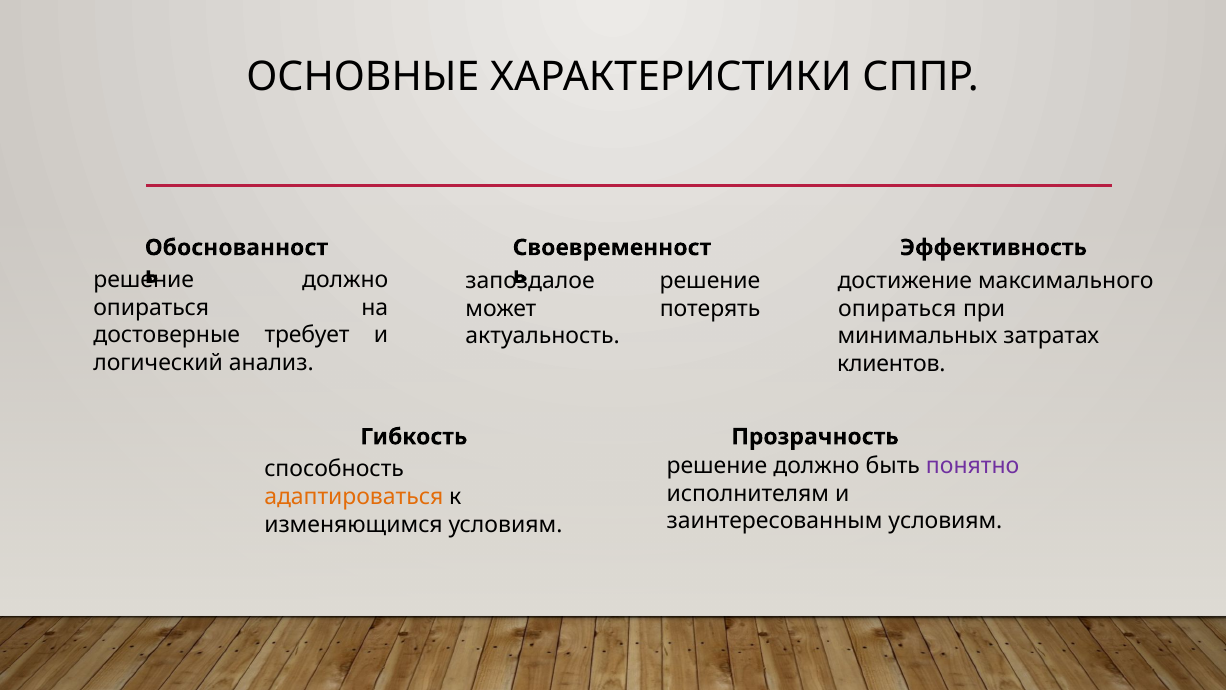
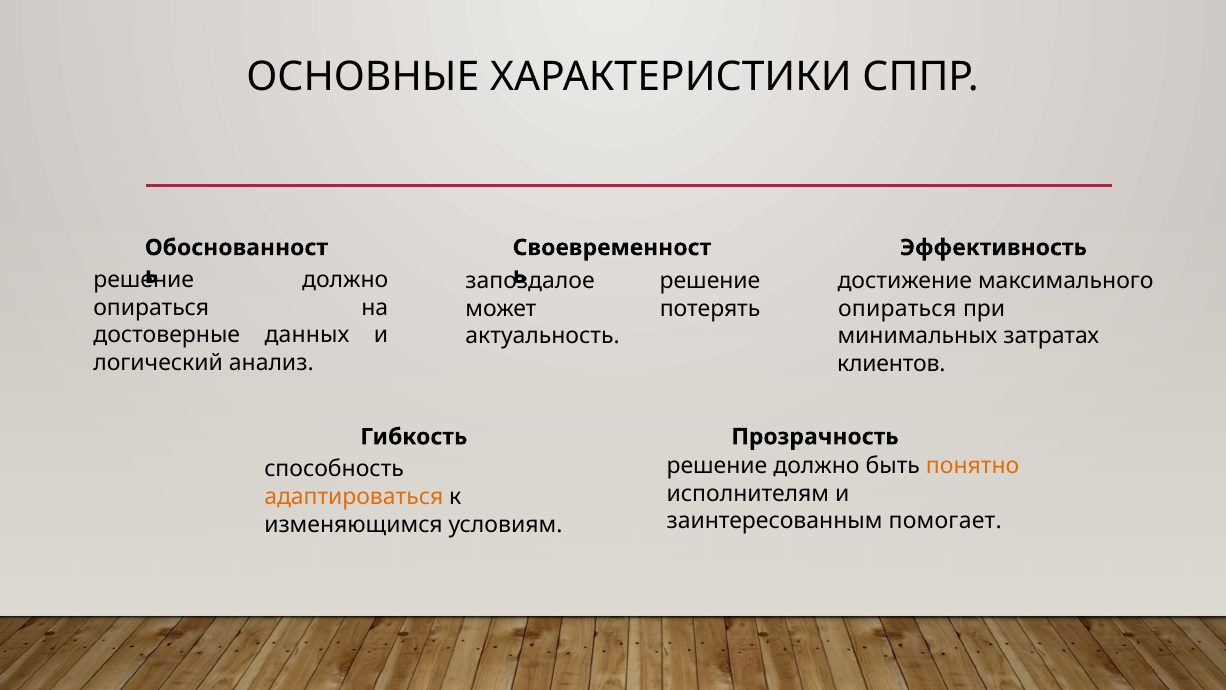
требует: требует -> данных (307, 335)
понятно colour: purple -> orange (973, 466)
заинтересованным условиям: условиям -> помогает (945, 521)
